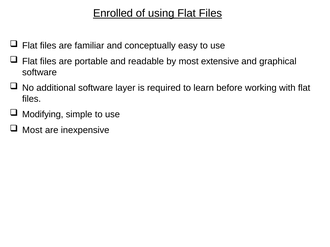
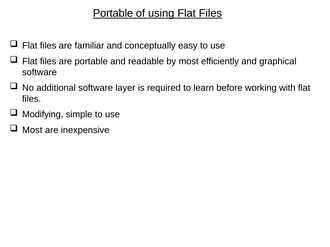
Enrolled: Enrolled -> Portable (113, 13)
extensive: extensive -> efficiently (220, 61)
